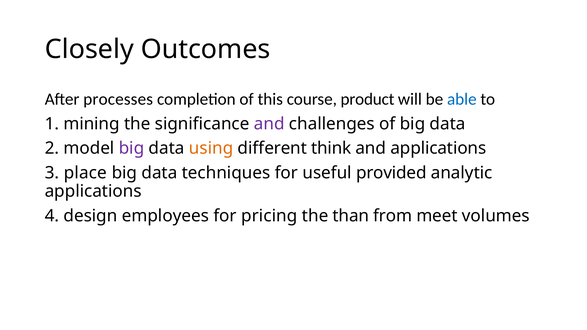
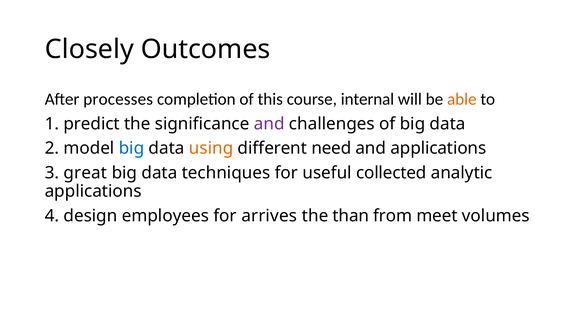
product: product -> internal (367, 99)
able colour: blue -> orange (462, 99)
mining: mining -> predict (92, 124)
big colour: purple -> blue (132, 148)
think: think -> need (331, 148)
place: place -> great (85, 173)
provided: provided -> collected (391, 173)
pricing: pricing -> arrives (269, 216)
